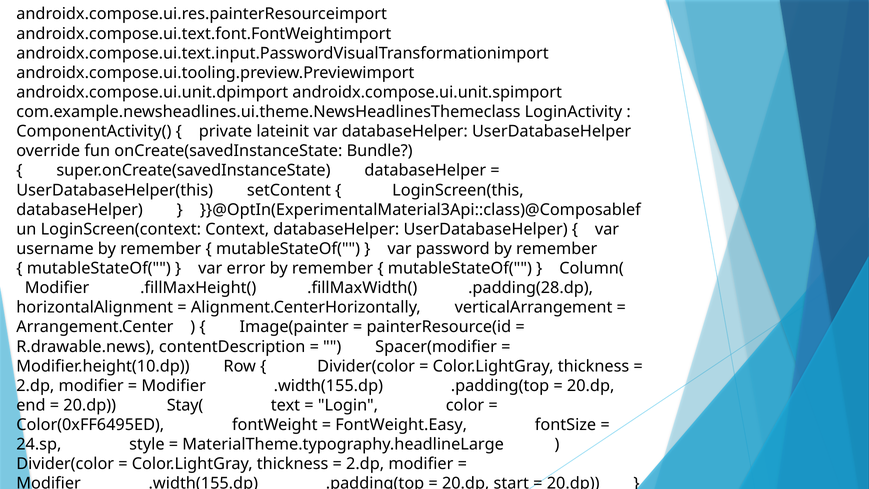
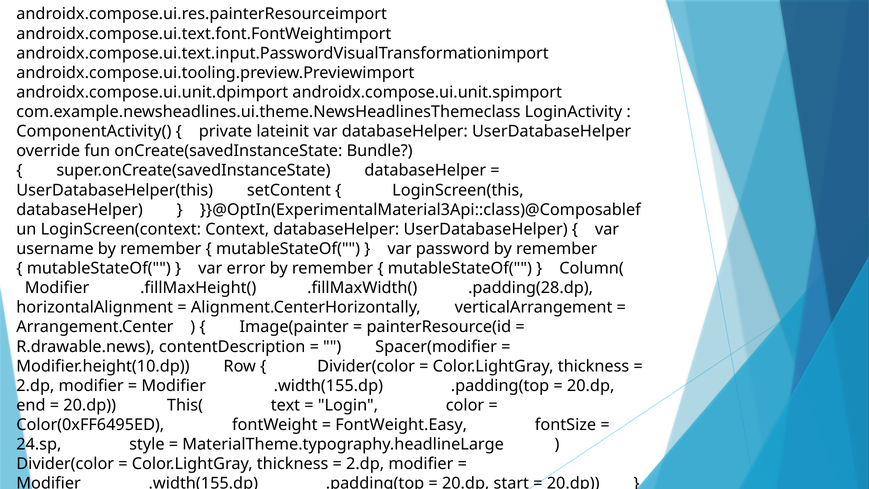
Stay(: Stay( -> This( (185, 405)
